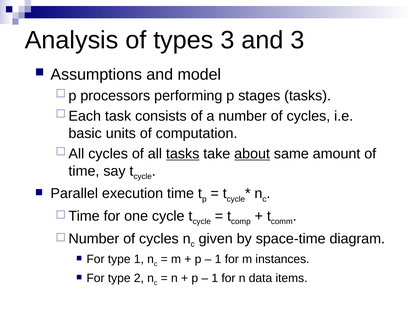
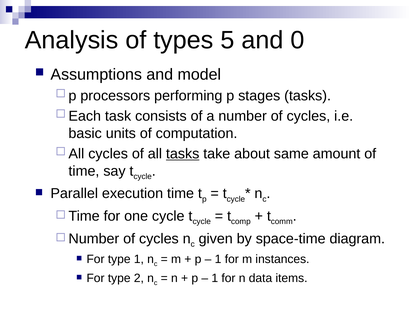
types 3: 3 -> 5 (227, 40)
and 3: 3 -> 0 (297, 40)
about underline: present -> none (252, 154)
